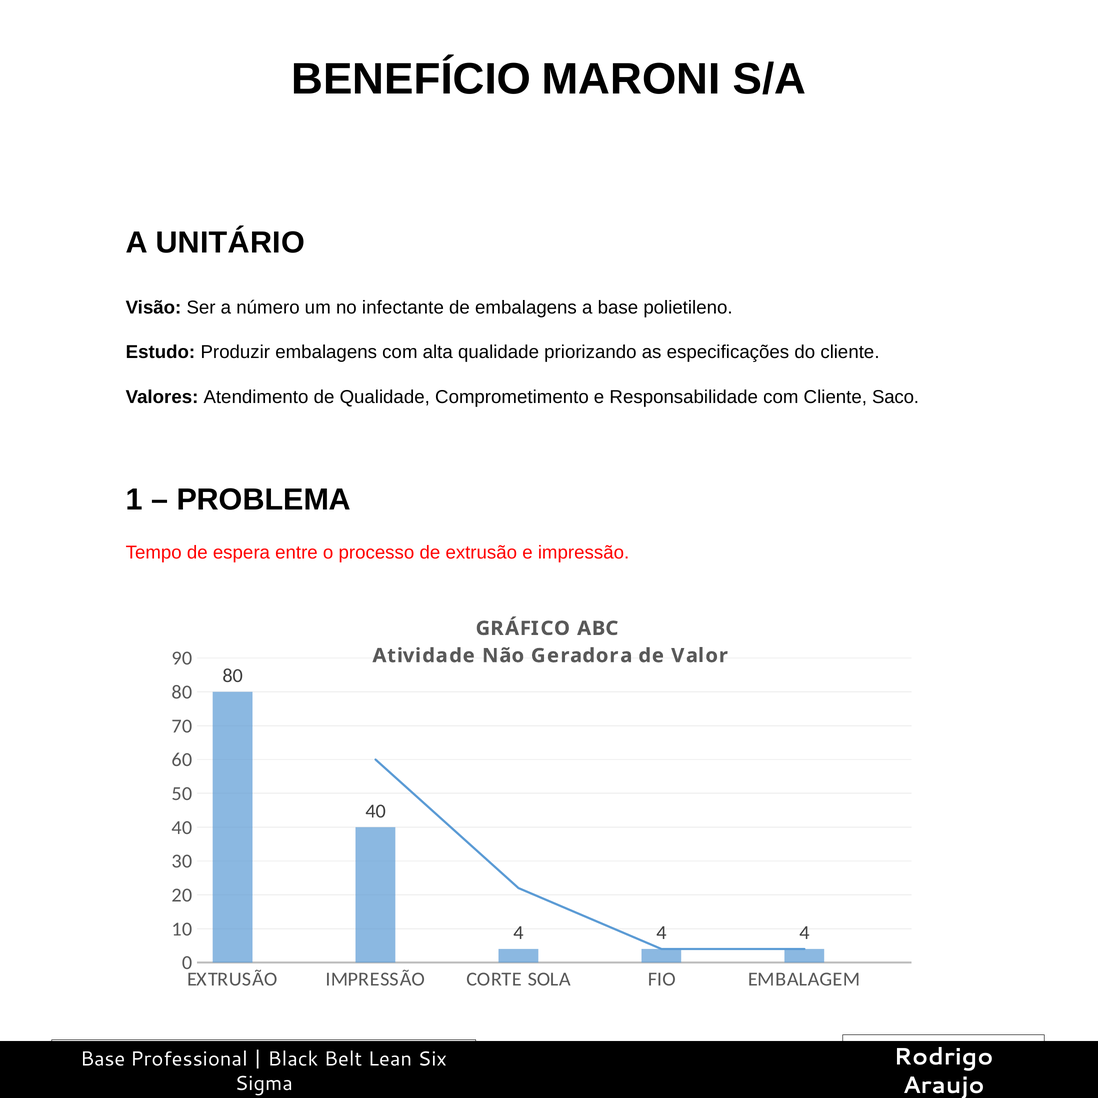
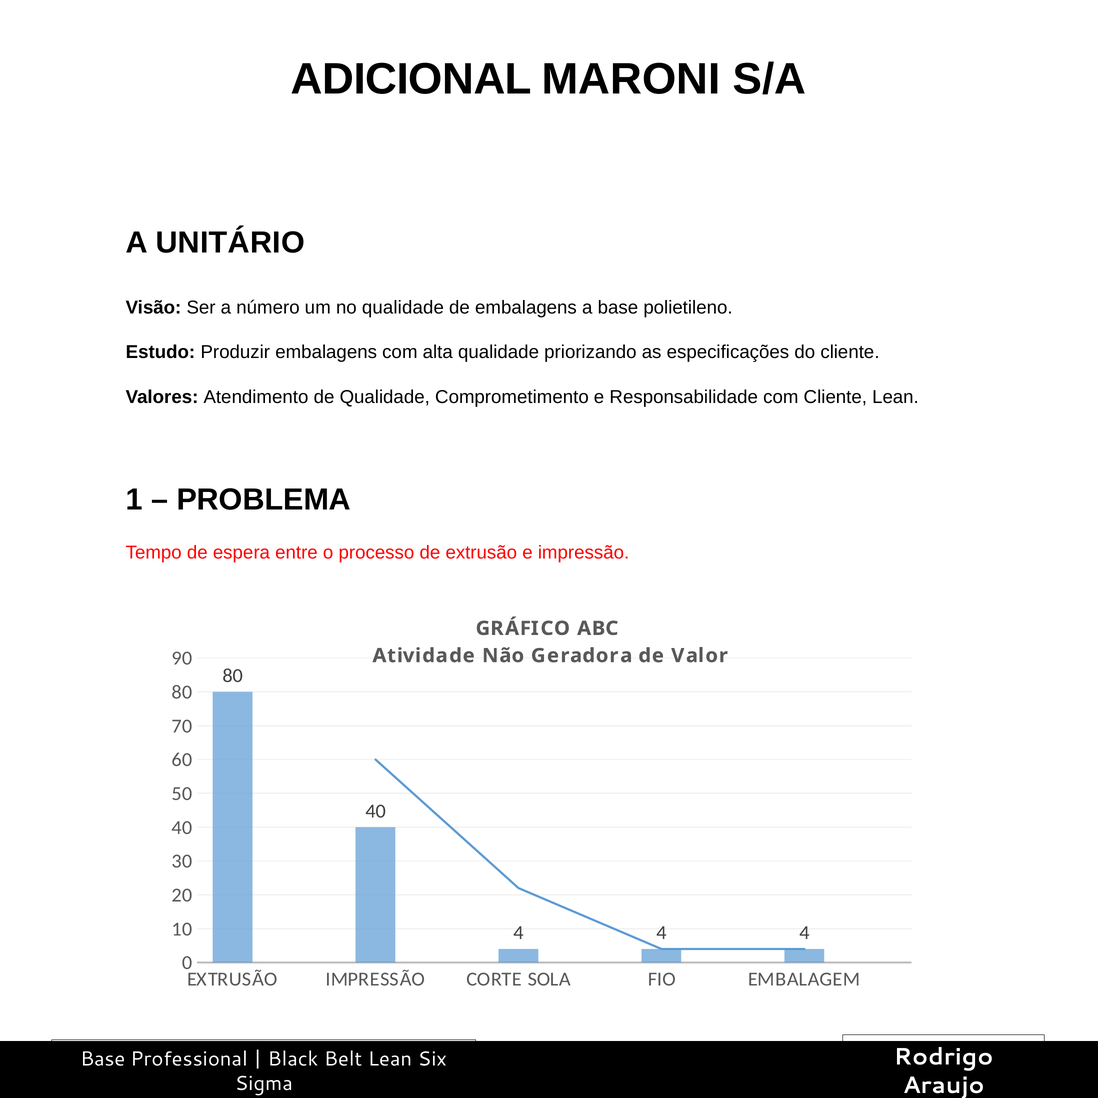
BENEFÍCIO: BENEFÍCIO -> ADICIONAL (411, 79)
no infectante: infectante -> qualidade (403, 307)
Cliente Saco: Saco -> Lean (895, 397)
